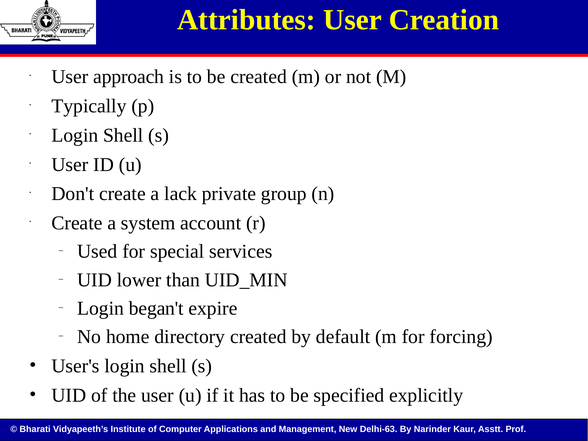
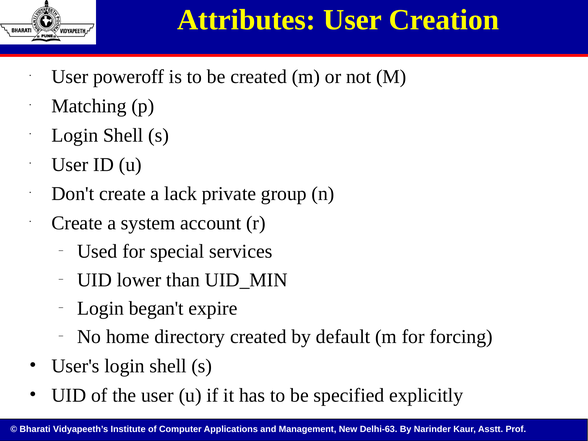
approach: approach -> poweroff (129, 77)
Typically: Typically -> Matching (89, 106)
